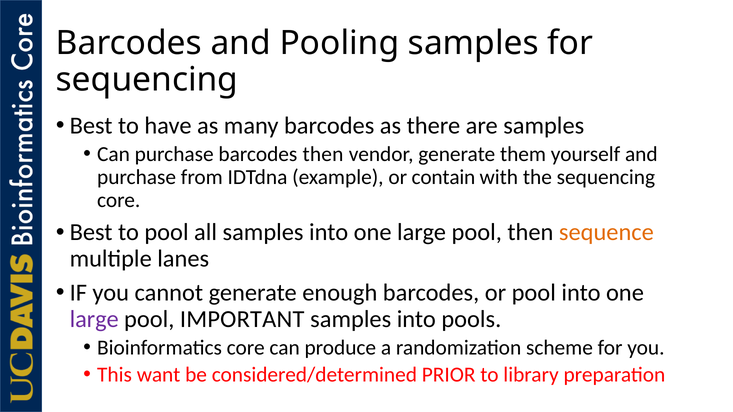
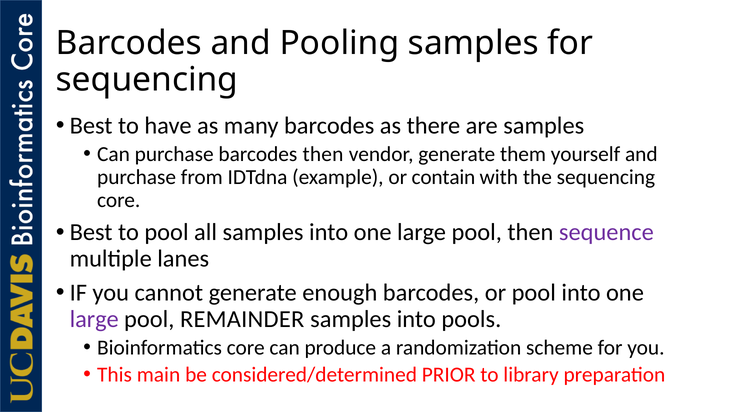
sequence colour: orange -> purple (606, 233)
IMPORTANT: IMPORTANT -> REMAINDER (242, 319)
want: want -> main (159, 375)
